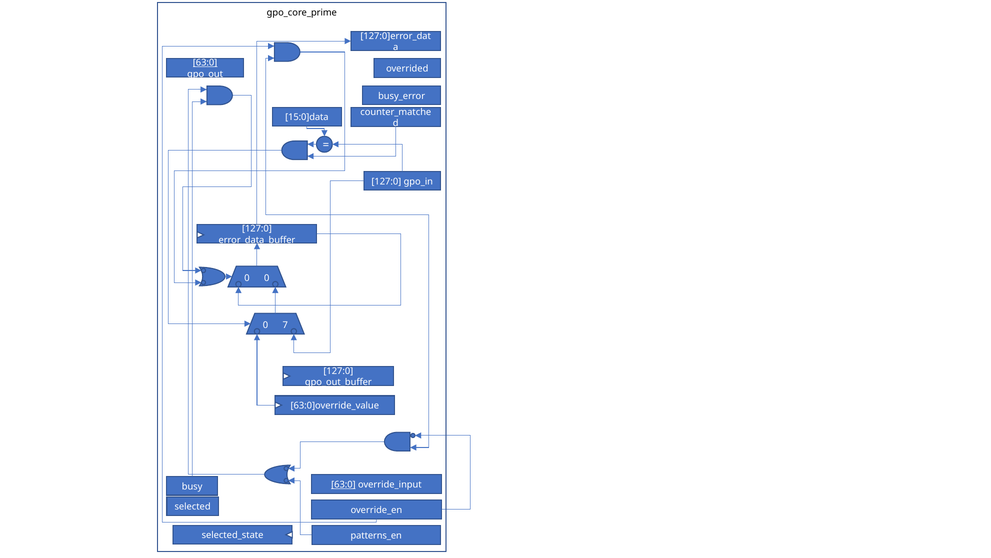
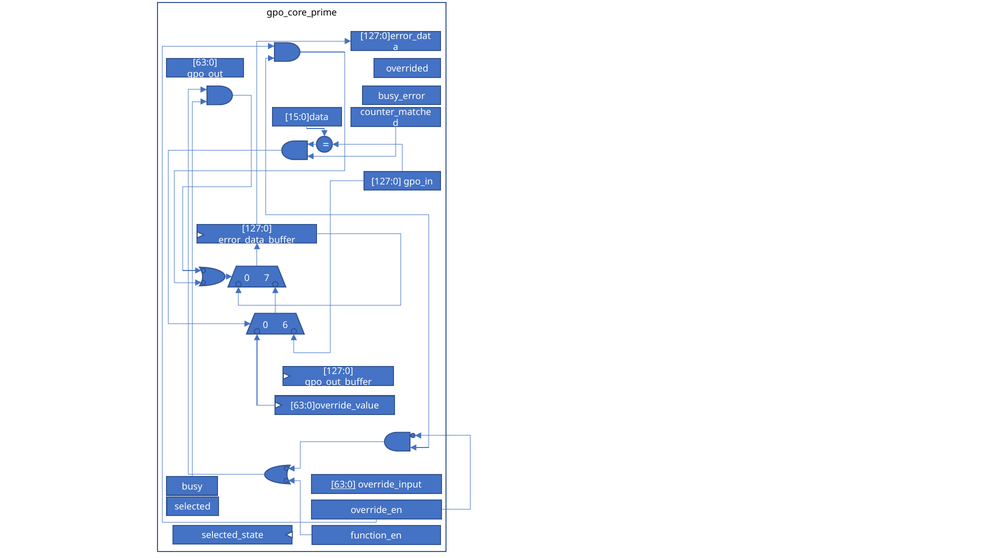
63:0 underline: present -> none (205, 63)
0: 0 -> 7 (267, 278)
7: 7 -> 6 (285, 325)
patterns_en: patterns_en -> function_en (376, 535)
